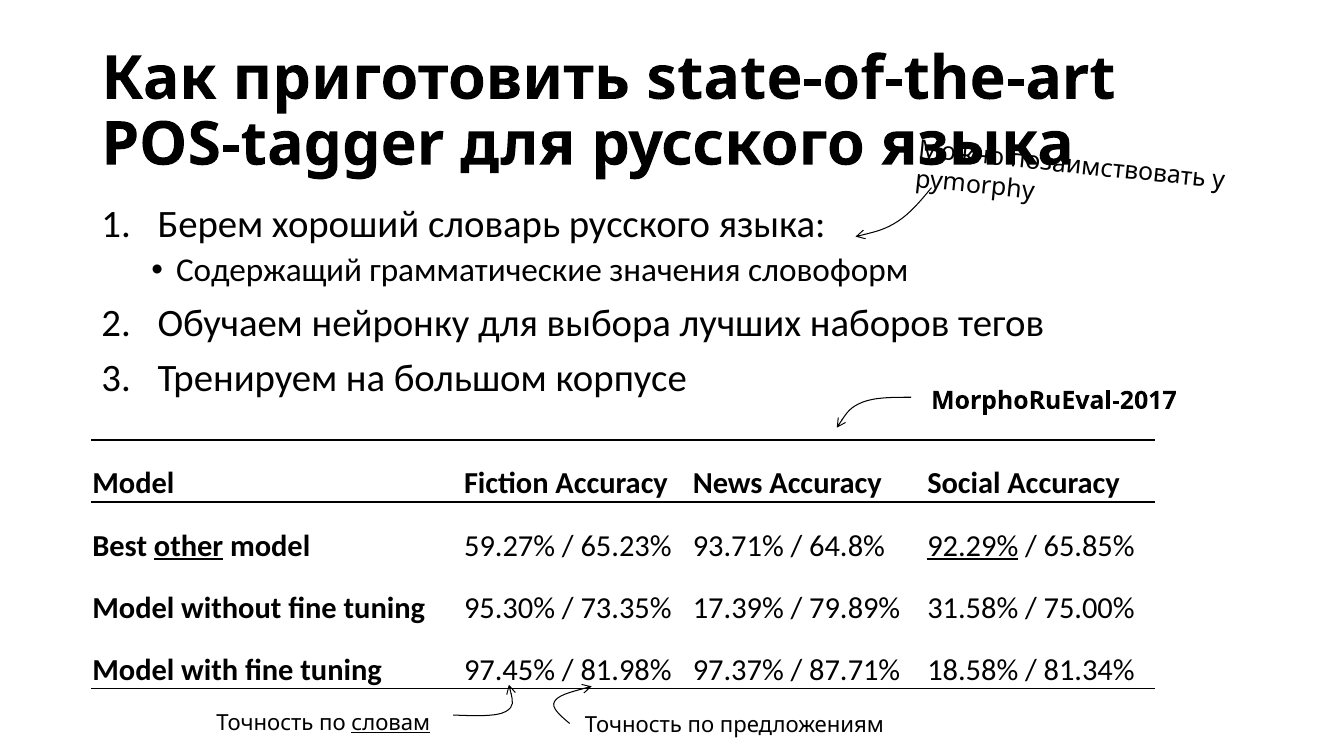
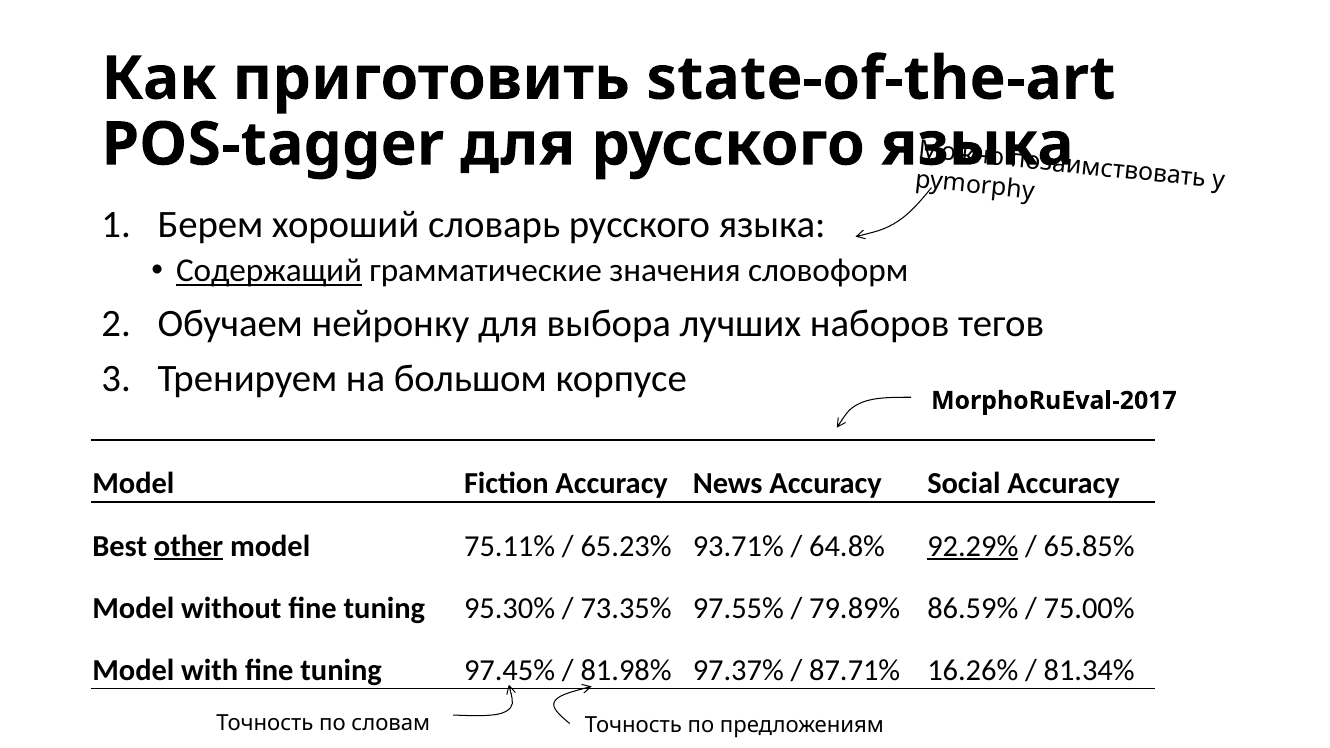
Содержащий underline: none -> present (269, 271)
59.27%: 59.27% -> 75.11% (510, 546)
17.39%: 17.39% -> 97.55% (738, 608)
31.58%: 31.58% -> 86.59% (973, 608)
18.58%: 18.58% -> 16.26% (973, 670)
словам underline: present -> none (391, 723)
